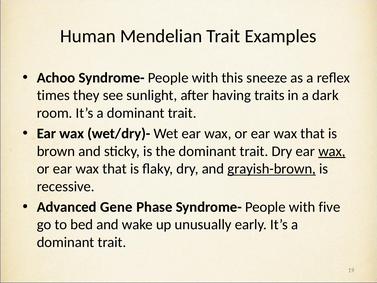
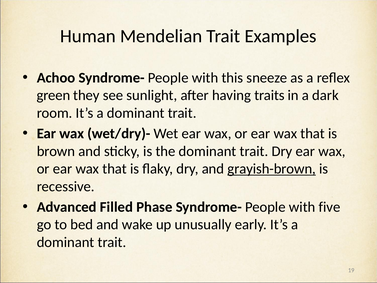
times: times -> green (53, 95)
wax underline: present -> none (332, 151)
Gene: Gene -> Filled (116, 207)
